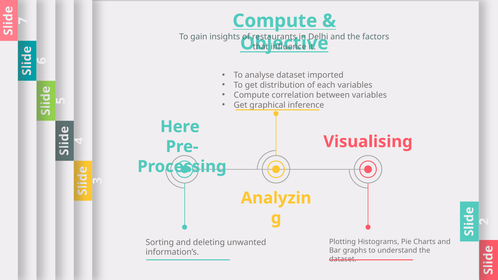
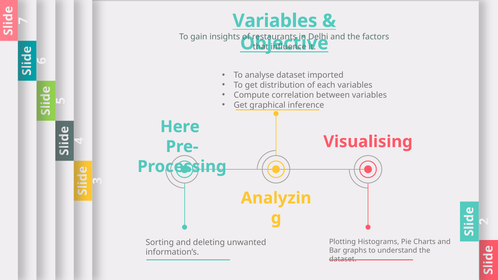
Compute: Compute -> Variables (275, 21)
